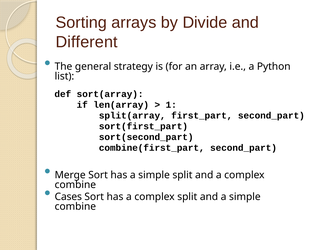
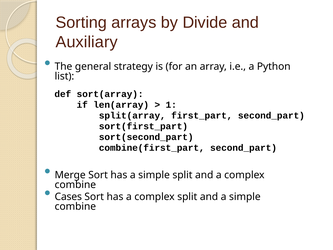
Different: Different -> Auxiliary (87, 42)
